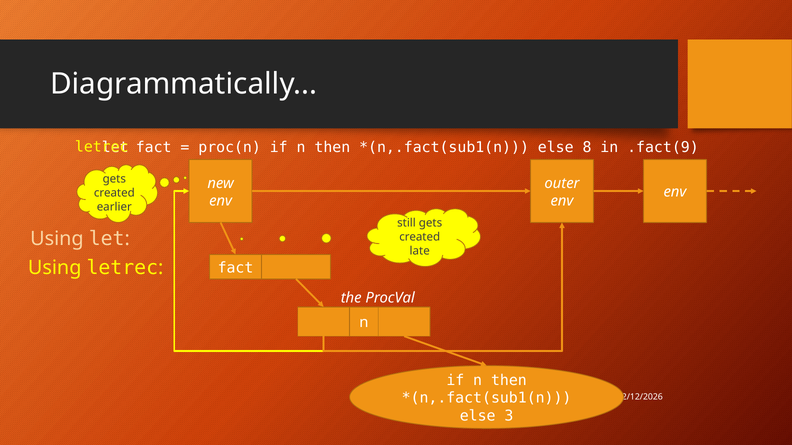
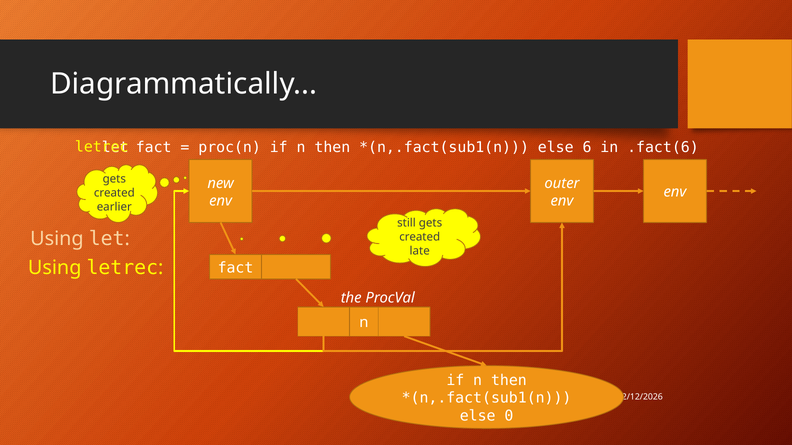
8: 8 -> 6 (587, 147)
.fact(9: .fact(9 -> .fact(6 (663, 147)
3: 3 -> 0 (509, 416)
